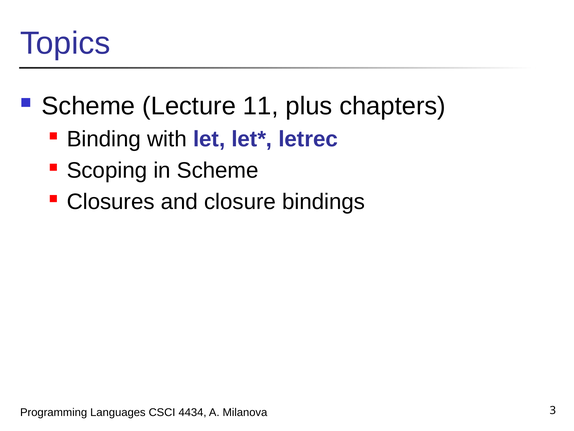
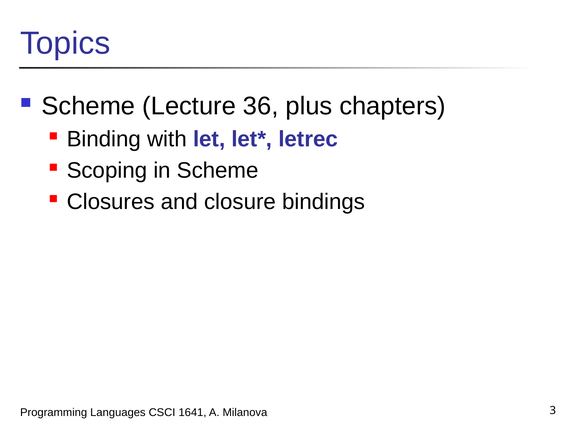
11: 11 -> 36 (261, 106)
4434: 4434 -> 1641 (192, 412)
